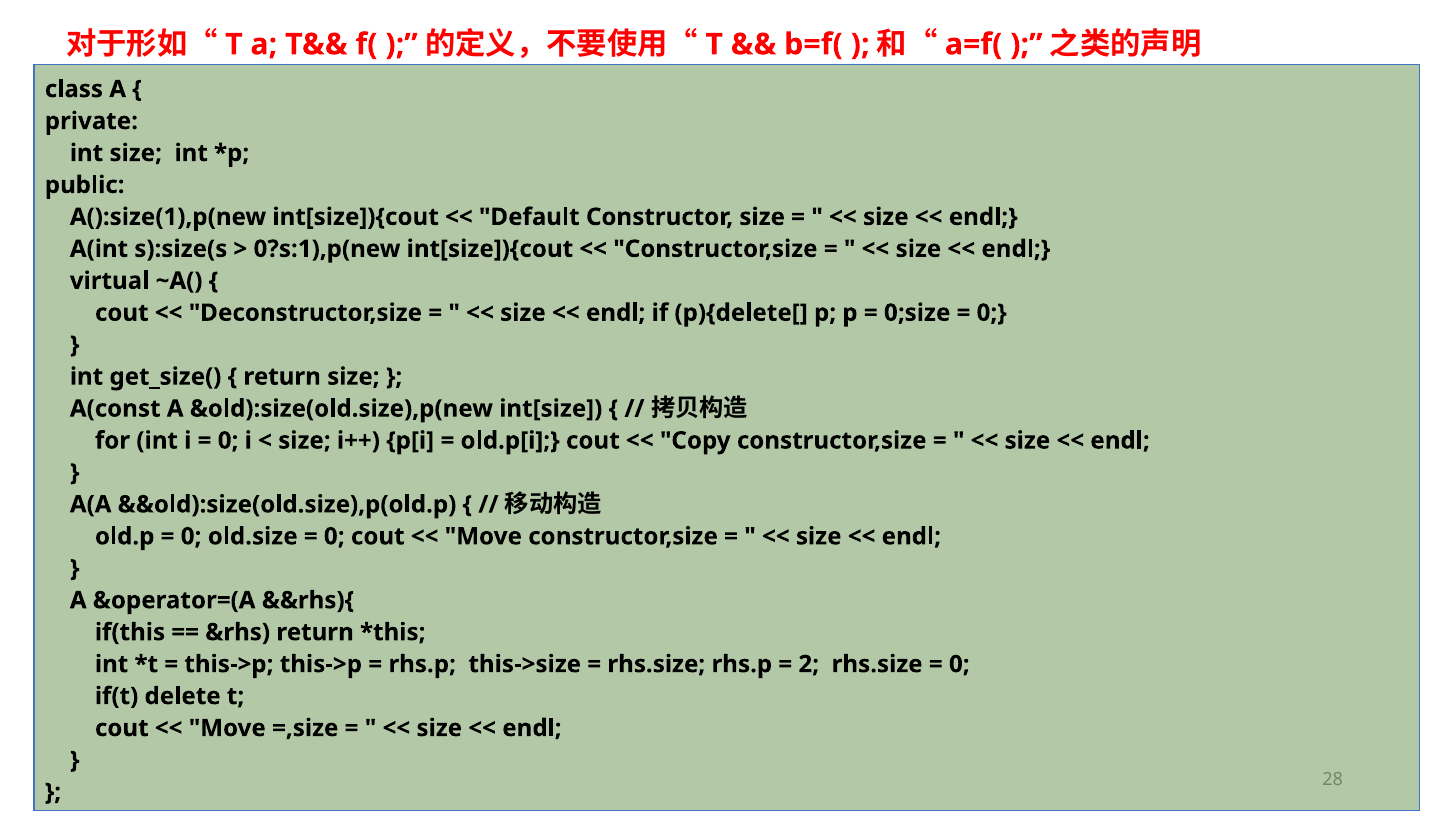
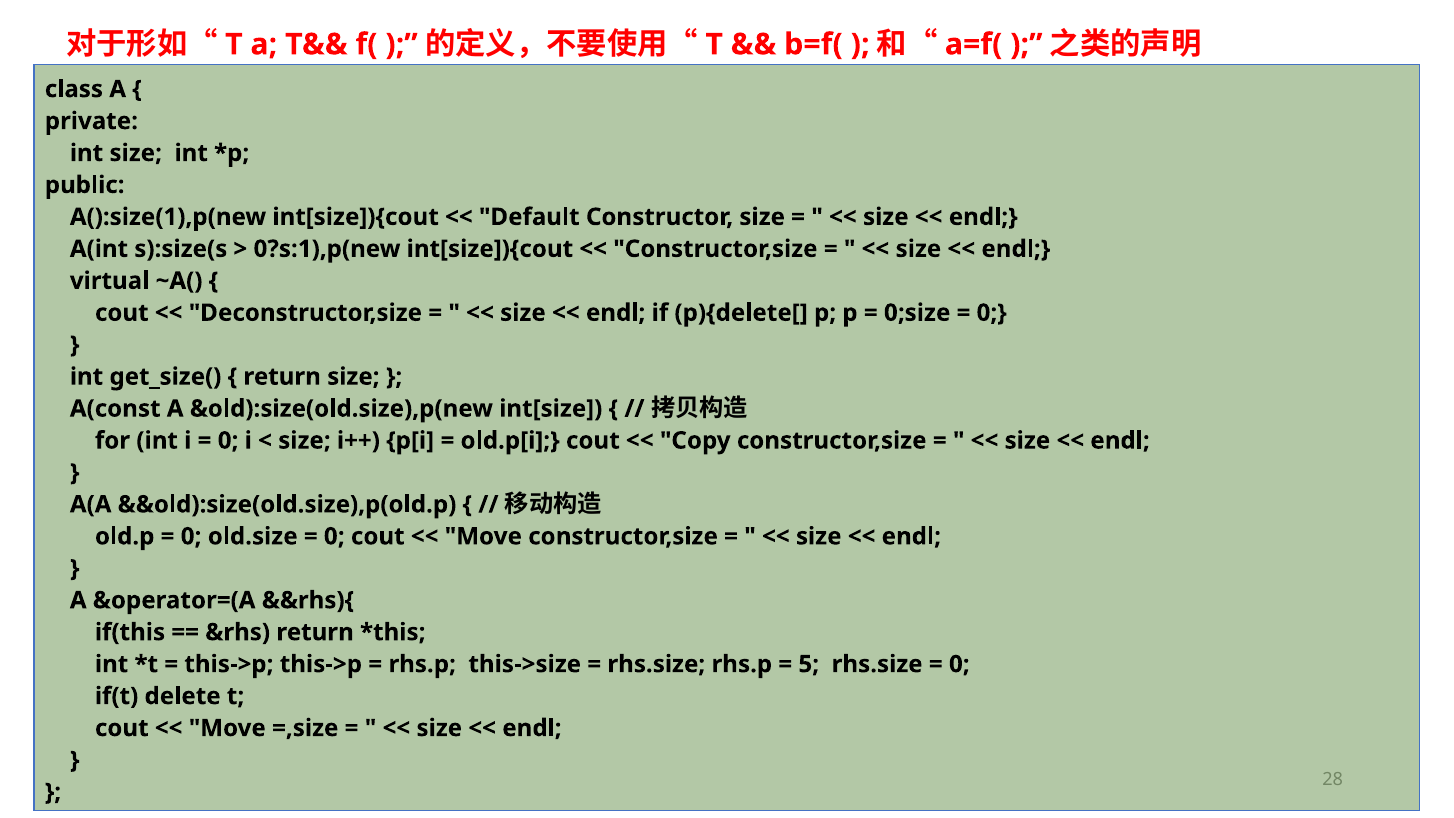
2: 2 -> 5 (809, 664)
